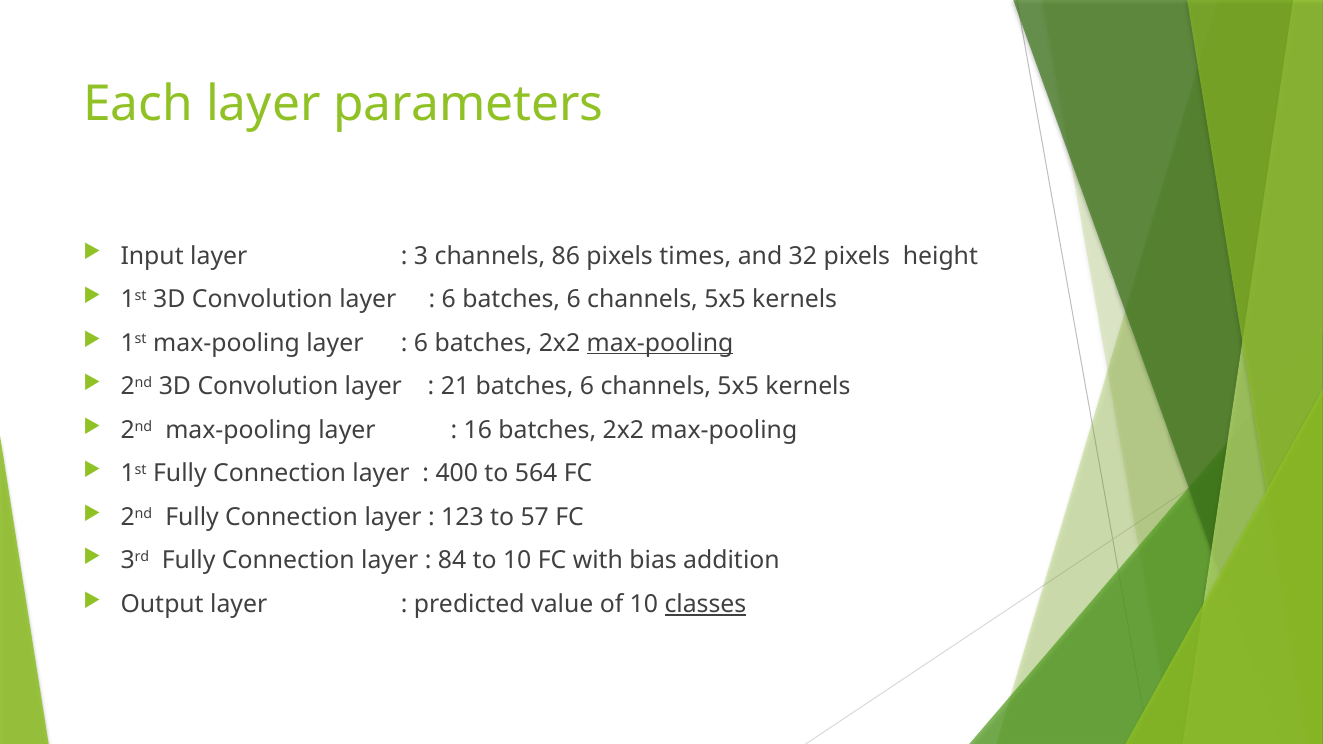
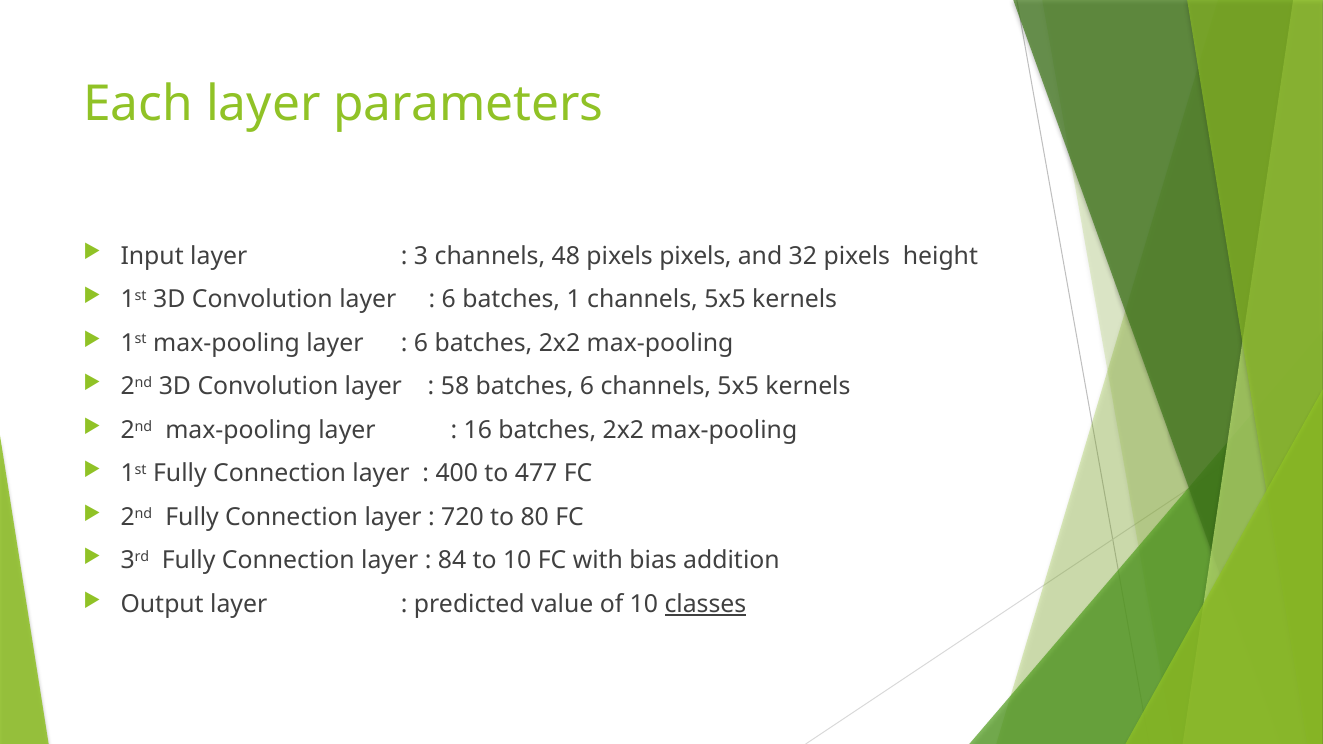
86: 86 -> 48 (566, 256)
pixels times: times -> pixels (695, 256)
6 batches 6: 6 -> 1 (574, 300)
max-pooling underline: present -> none (660, 343)
21: 21 -> 58 (455, 387)
564: 564 -> 477 (536, 474)
123: 123 -> 720 (462, 517)
57: 57 -> 80 (535, 517)
